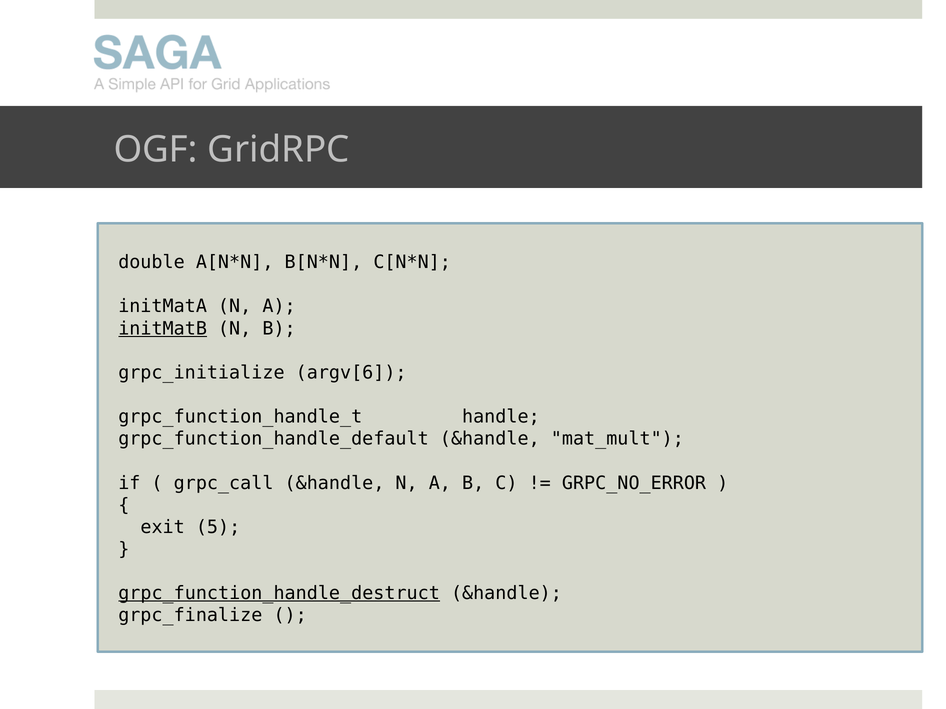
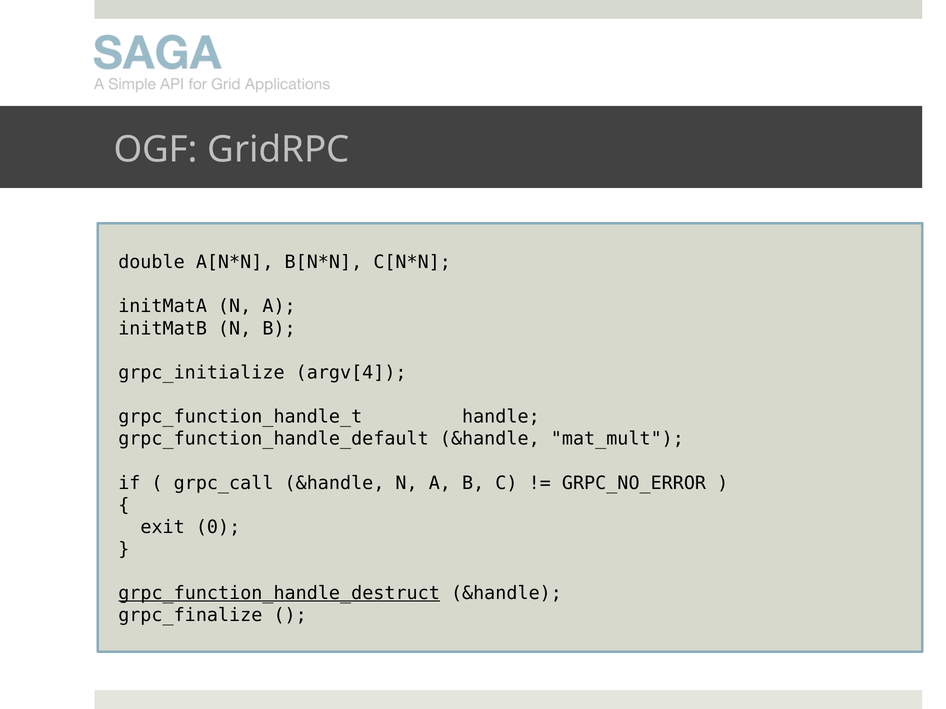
initMatB underline: present -> none (163, 329)
argv[6: argv[6 -> argv[4 (351, 373)
5: 5 -> 0 (218, 527)
